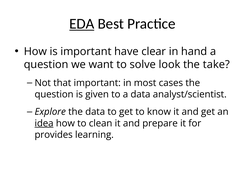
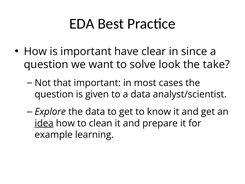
EDA underline: present -> none (82, 24)
hand: hand -> since (194, 51)
provides: provides -> example (54, 135)
